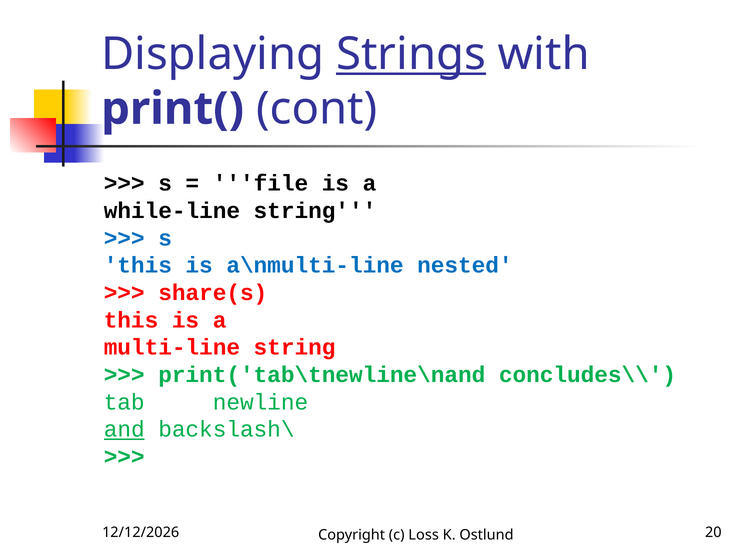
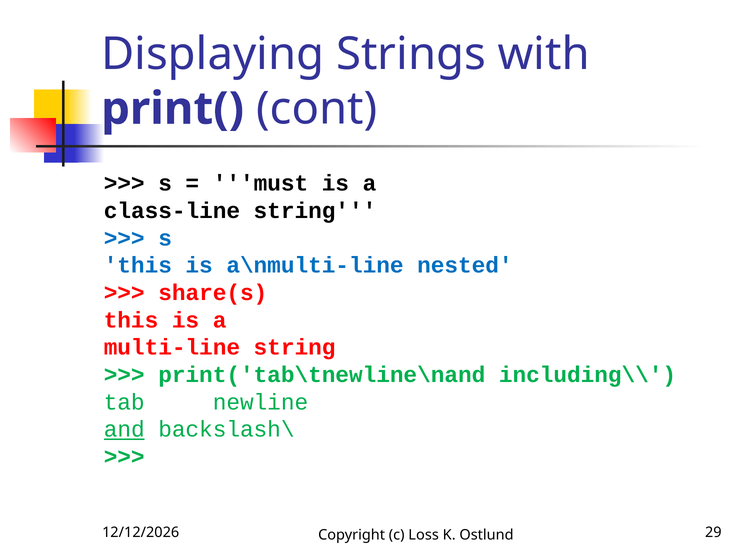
Strings underline: present -> none (411, 54)
file: file -> must (260, 183)
while-line: while-line -> class-line (172, 211)
concludes\\: concludes\\ -> including\\ (588, 375)
20: 20 -> 29 (713, 532)
